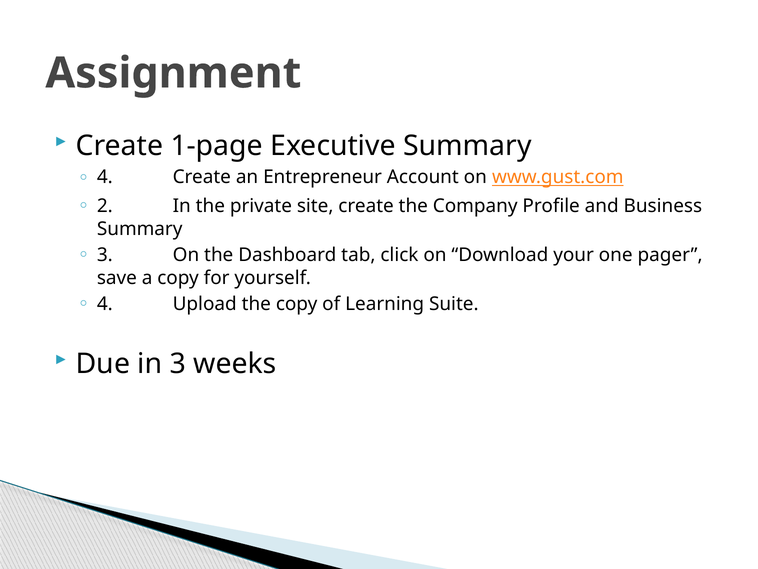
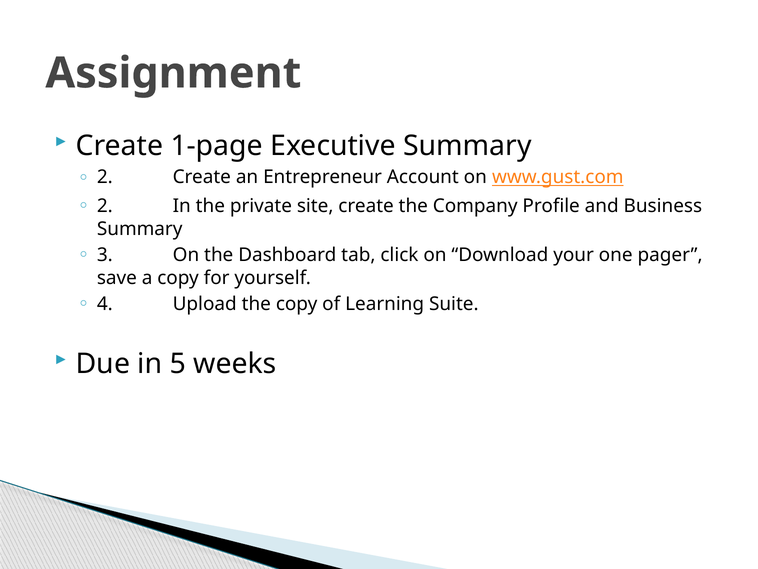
4: 4 -> 2 (105, 177)
in 3: 3 -> 5 (178, 363)
